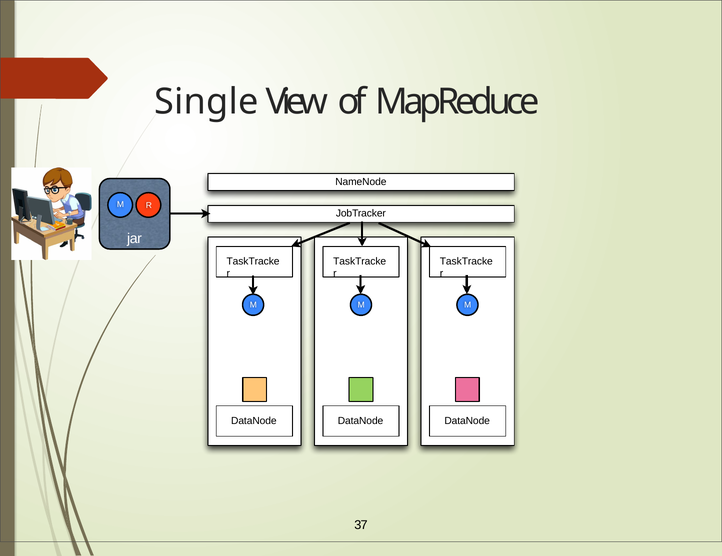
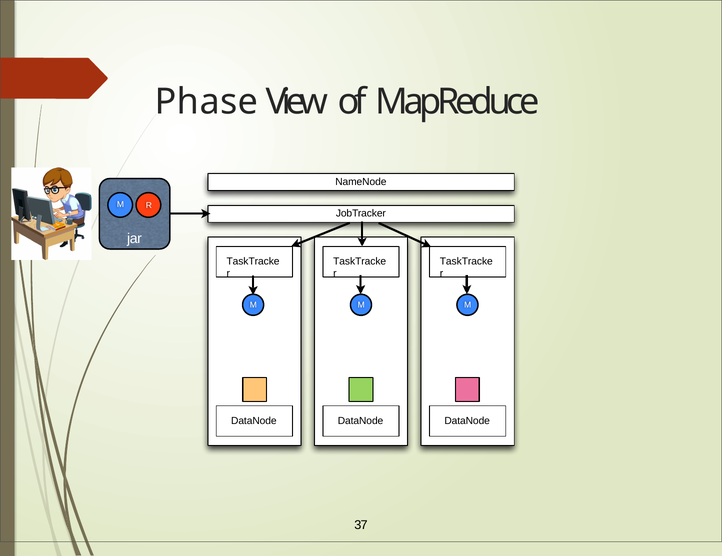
Single: Single -> Phase (206, 102)
